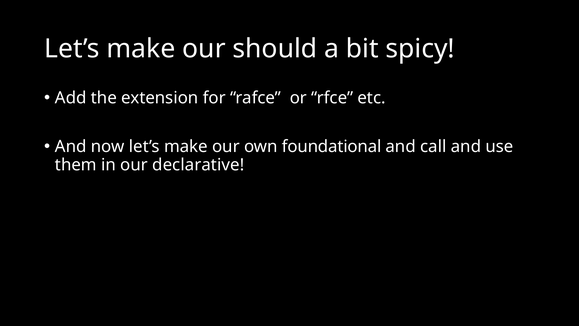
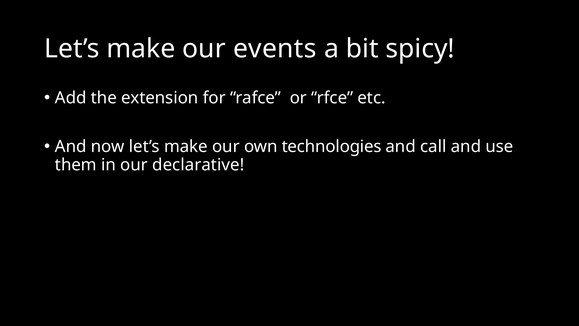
should: should -> events (275, 49)
foundational: foundational -> technologies (332, 146)
